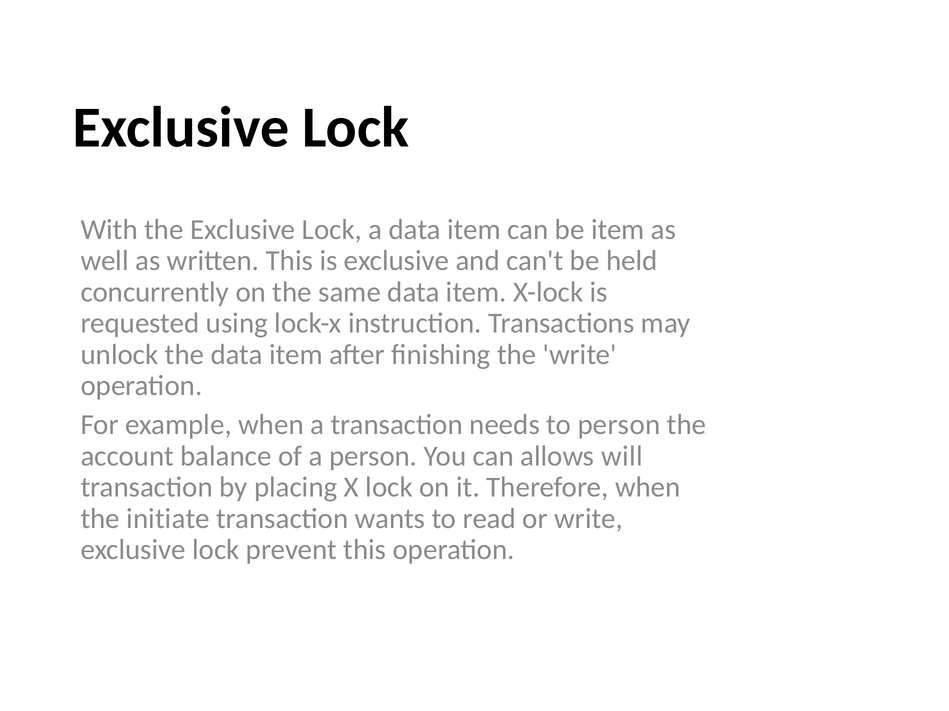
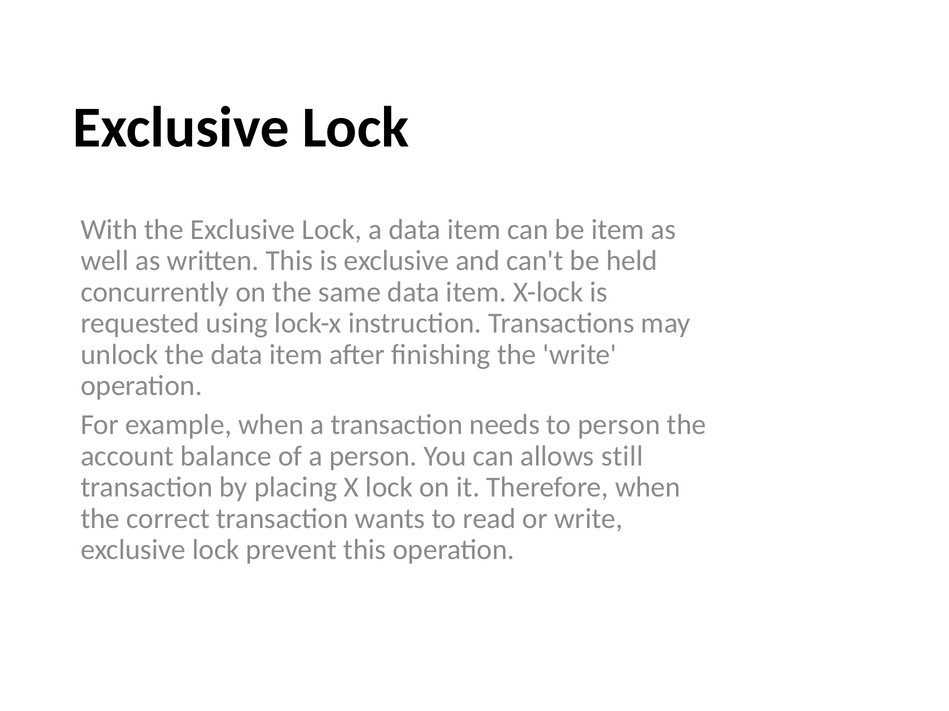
will: will -> still (622, 457)
initiate: initiate -> correct (168, 519)
